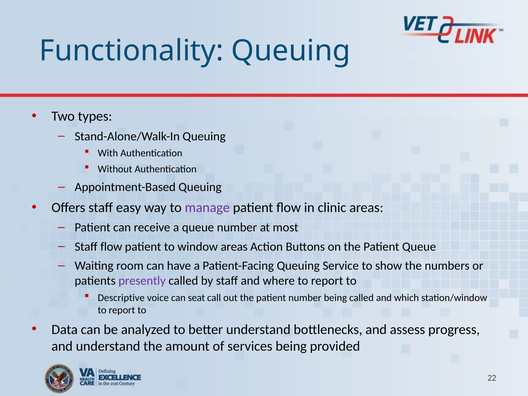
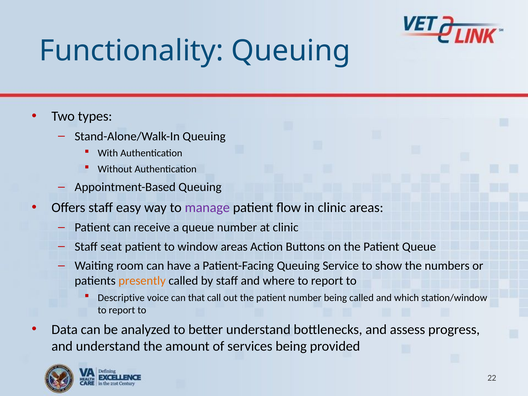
at most: most -> clinic (286, 227)
Staff flow: flow -> seat (111, 247)
presently colour: purple -> orange (142, 281)
seat: seat -> that (196, 298)
